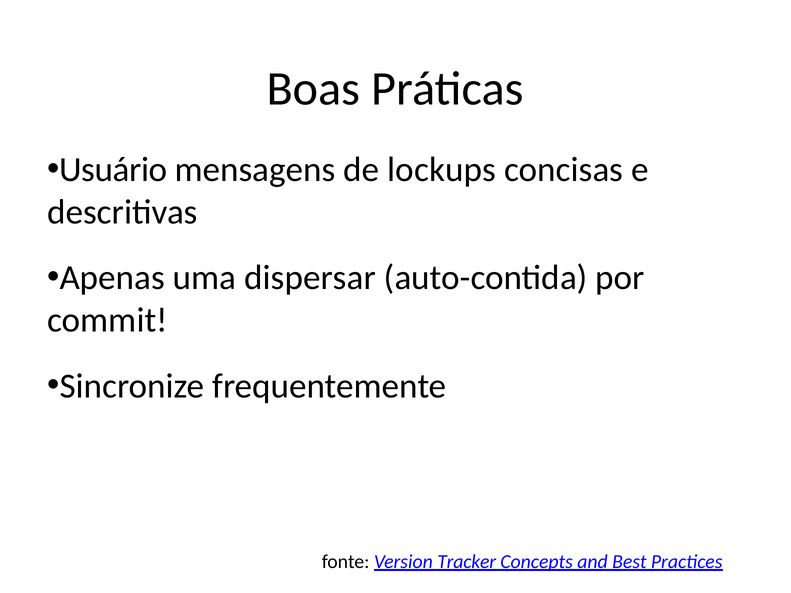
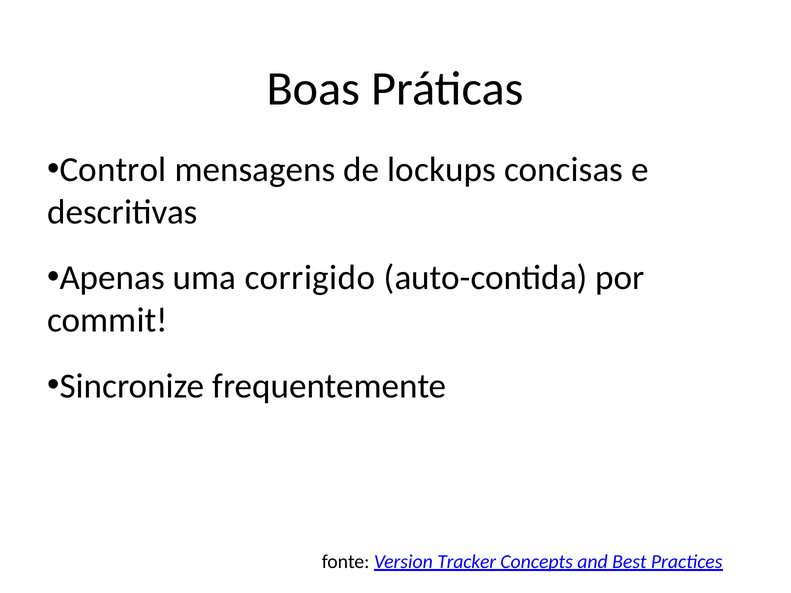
Usuário: Usuário -> Control (113, 170)
dispersar: dispersar -> corrigido (310, 278)
